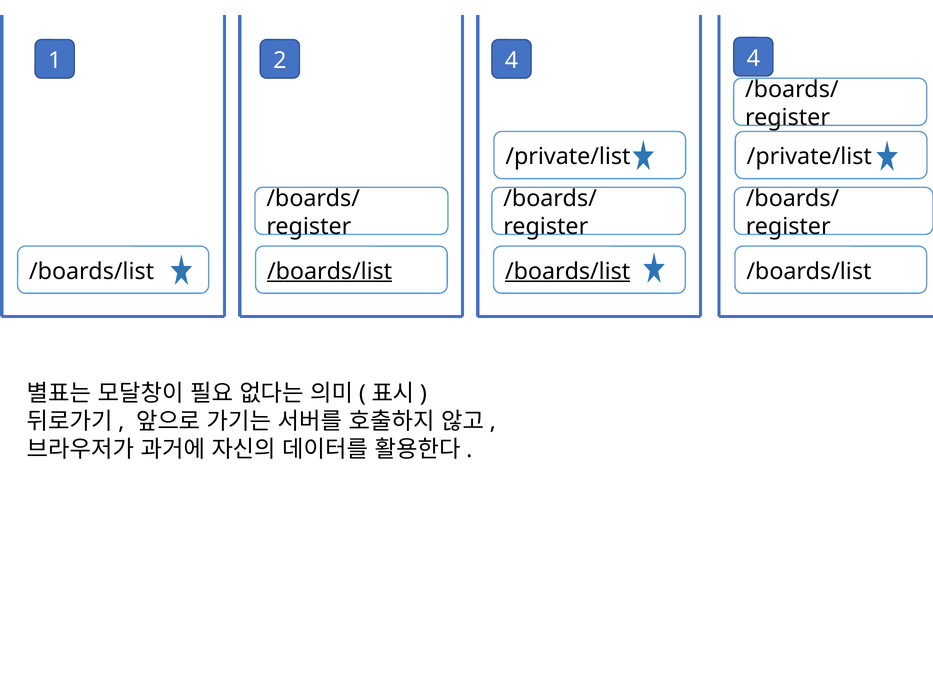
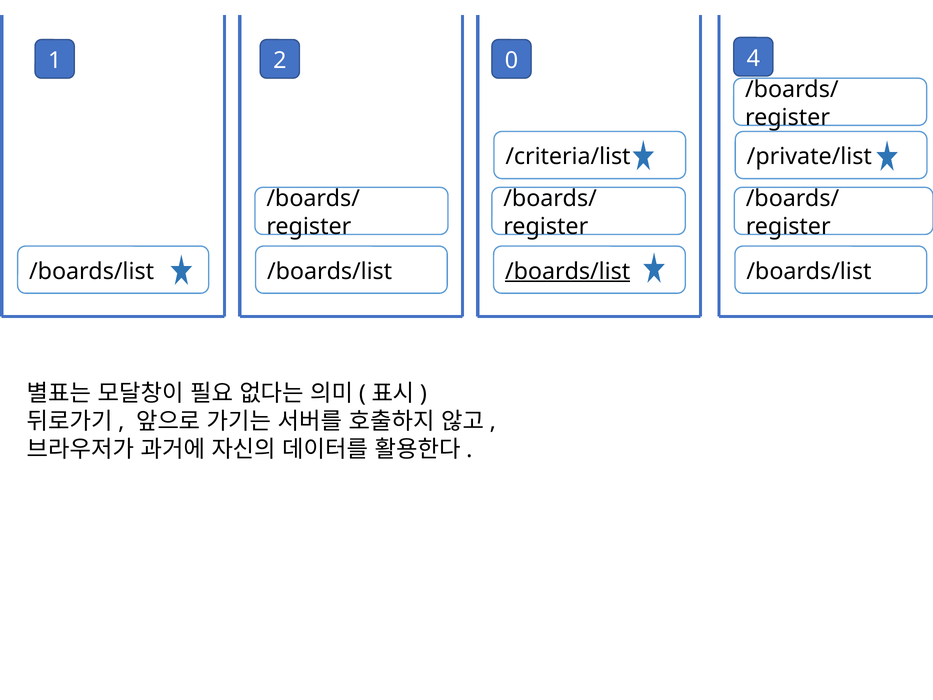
2 4: 4 -> 0 (512, 60)
/private/list: /private/list -> /criteria/list (568, 157)
/boards/list underline: present -> none (330, 271)
